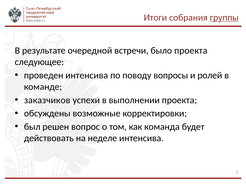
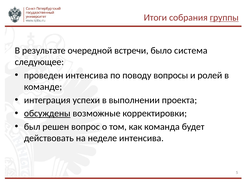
было проекта: проекта -> система (191, 51)
заказчиков: заказчиков -> интеграция (47, 100)
обсуждены underline: none -> present (47, 114)
